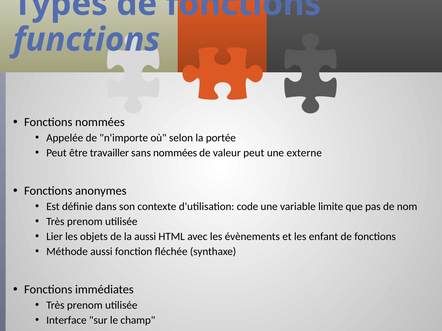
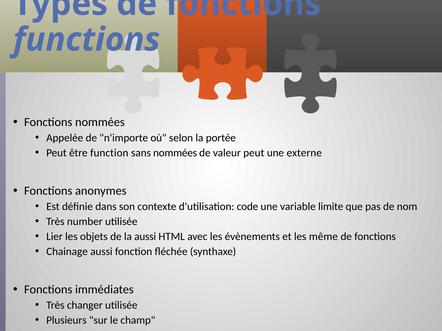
travailler: travailler -> function (109, 153)
prenom: prenom -> number (85, 222)
enfant: enfant -> même (323, 237)
Méthode: Méthode -> Chainage (67, 252)
prenom: prenom -> changer (85, 306)
Interface: Interface -> Plusieurs (66, 321)
